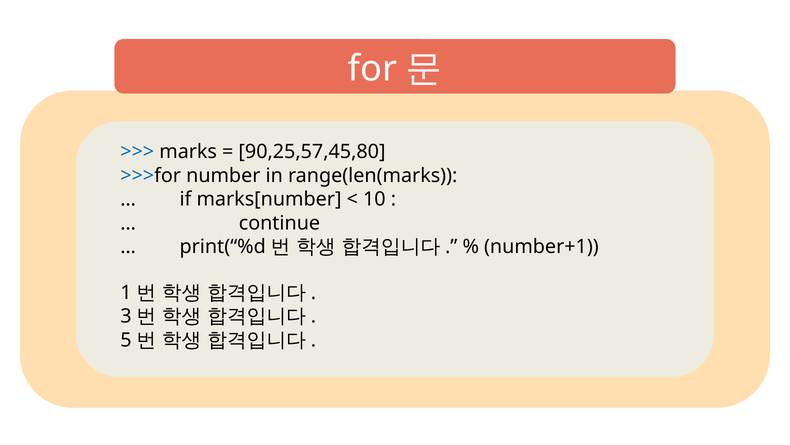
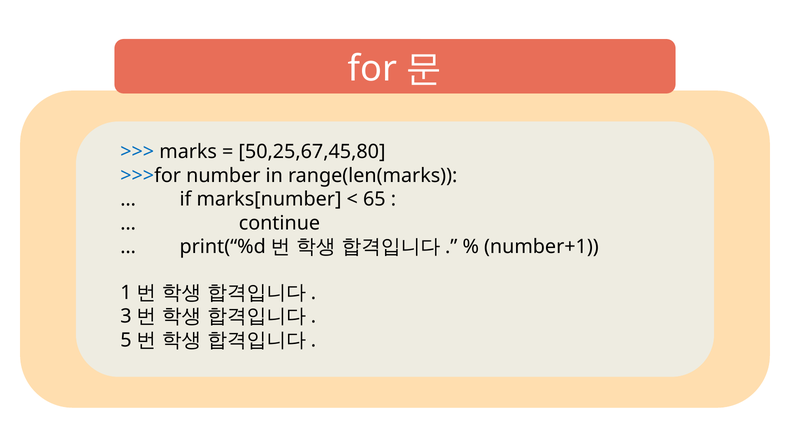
90,25,57,45,80: 90,25,57,45,80 -> 50,25,67,45,80 (312, 152)
10: 10 -> 65 (374, 199)
